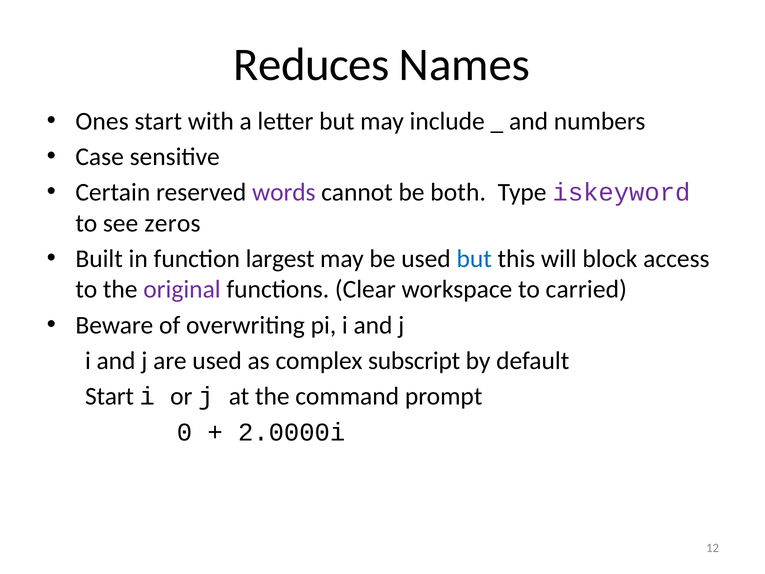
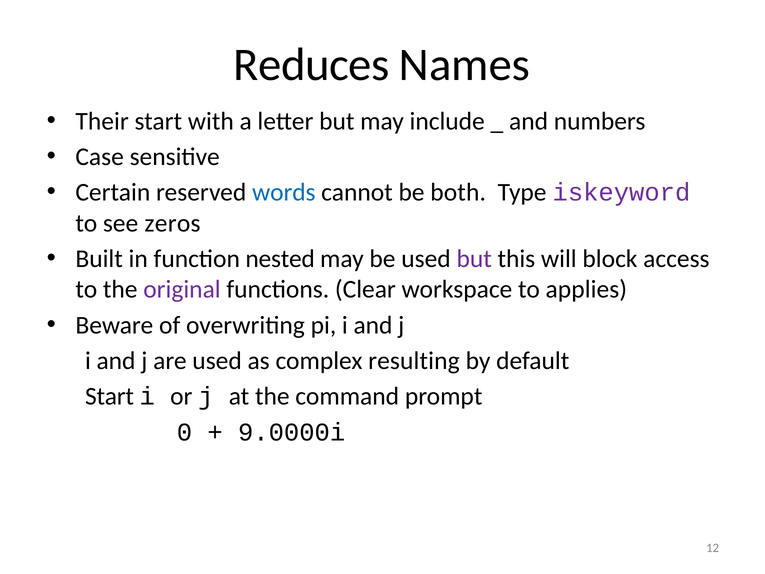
Ones: Ones -> Their (102, 121)
words colour: purple -> blue (284, 192)
largest: largest -> nested (280, 259)
but colour: blue -> purple (474, 259)
carried: carried -> applies (586, 289)
subscript: subscript -> resulting (414, 361)
2.0000i: 2.0000i -> 9.0000i (292, 432)
